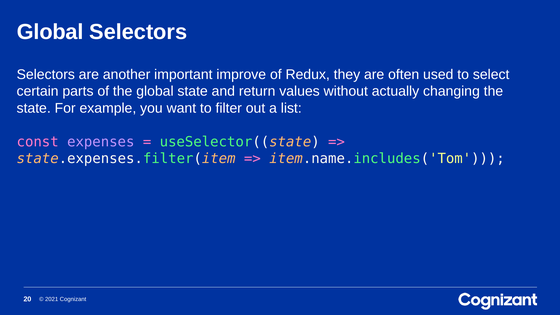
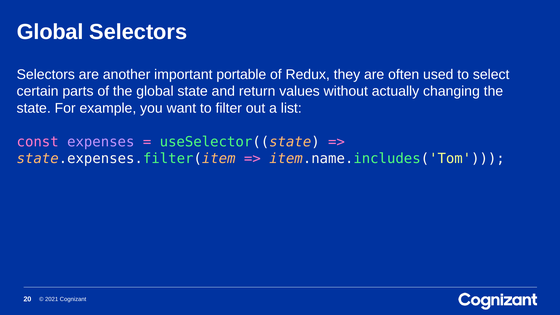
improve: improve -> portable (241, 75)
